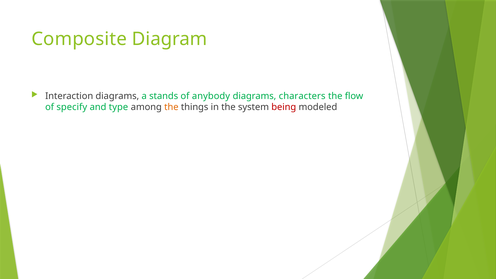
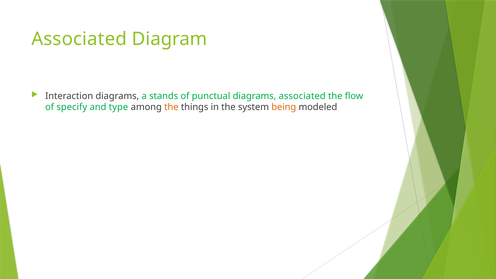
Composite: Composite -> Associated (79, 39)
anybody: anybody -> punctual (211, 96)
diagrams characters: characters -> associated (302, 96)
being colour: red -> orange (284, 107)
